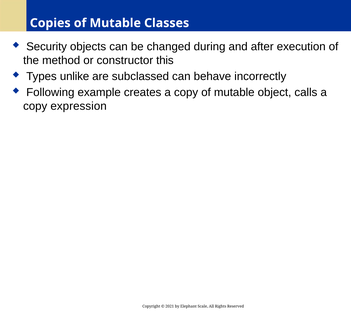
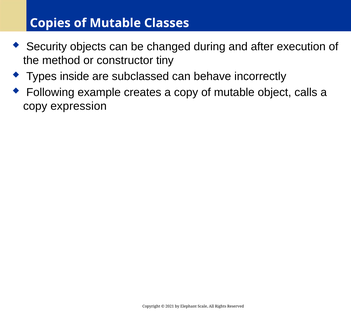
this: this -> tiny (165, 60)
unlike: unlike -> inside (75, 76)
